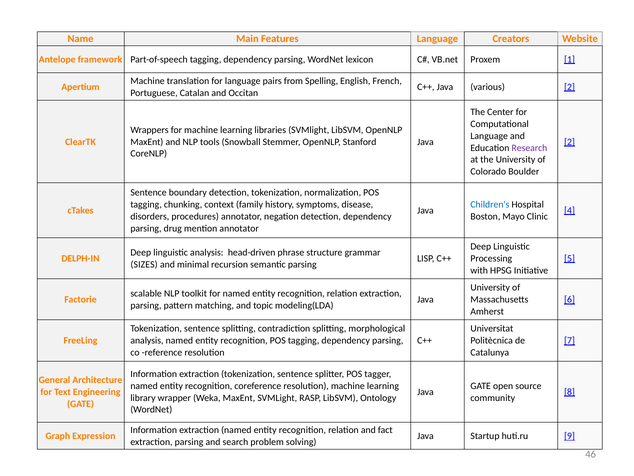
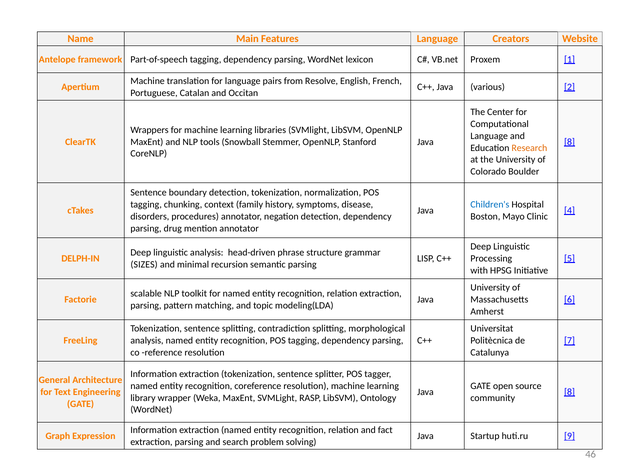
Spelling: Spelling -> Resolve (322, 81)
2: 2 -> 8 (570, 142)
Research colour: purple -> orange (529, 148)
